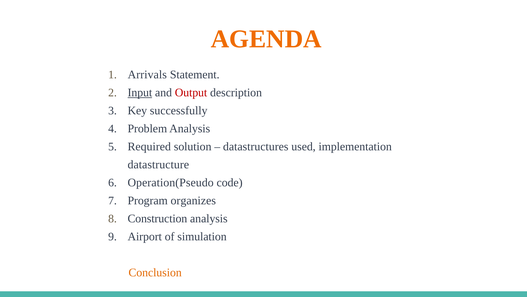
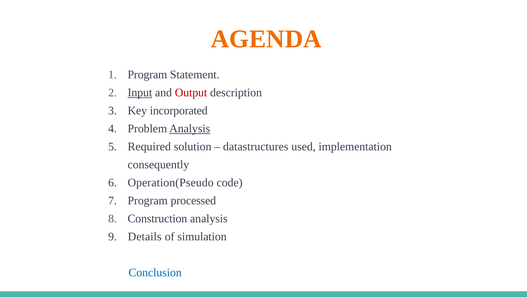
Arrivals: Arrivals -> Program (147, 74)
successfully: successfully -> incorporated (179, 110)
Analysis underline: none -> present (190, 128)
datastructure: datastructure -> consequently (158, 164)
organizes: organizes -> processed (193, 200)
Airport: Airport -> Details (145, 236)
Conclusion colour: orange -> blue (155, 272)
